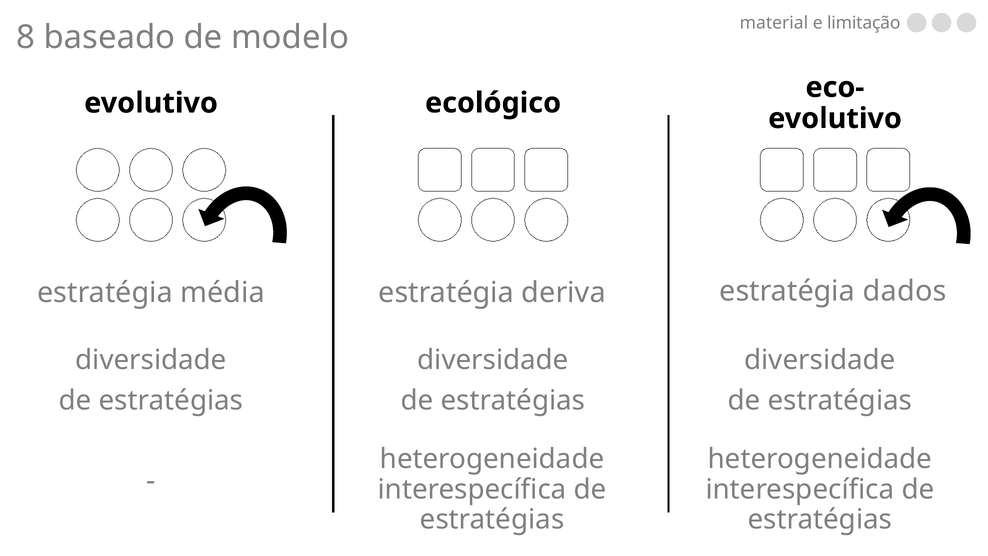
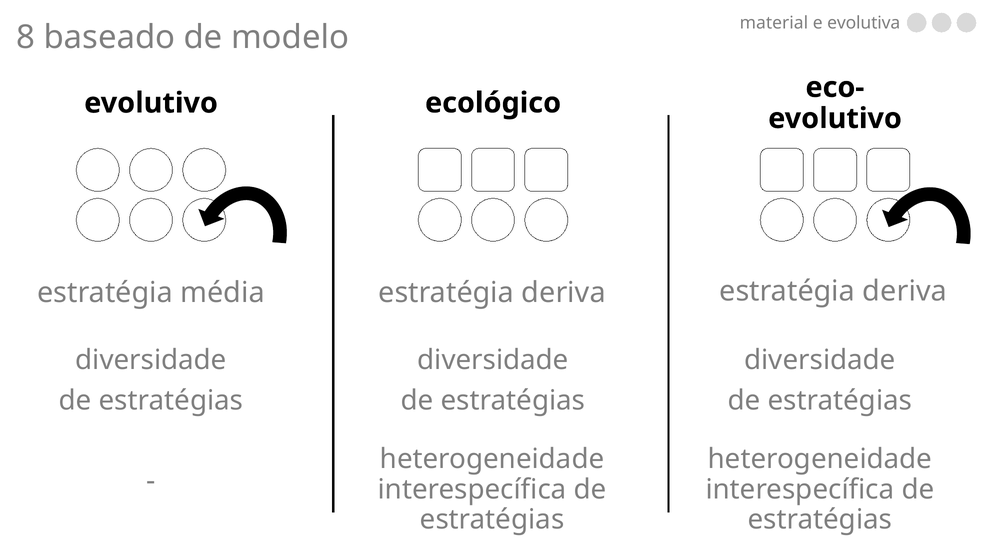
limitação: limitação -> evolutiva (864, 23)
dados: dados -> deriva (905, 291)
